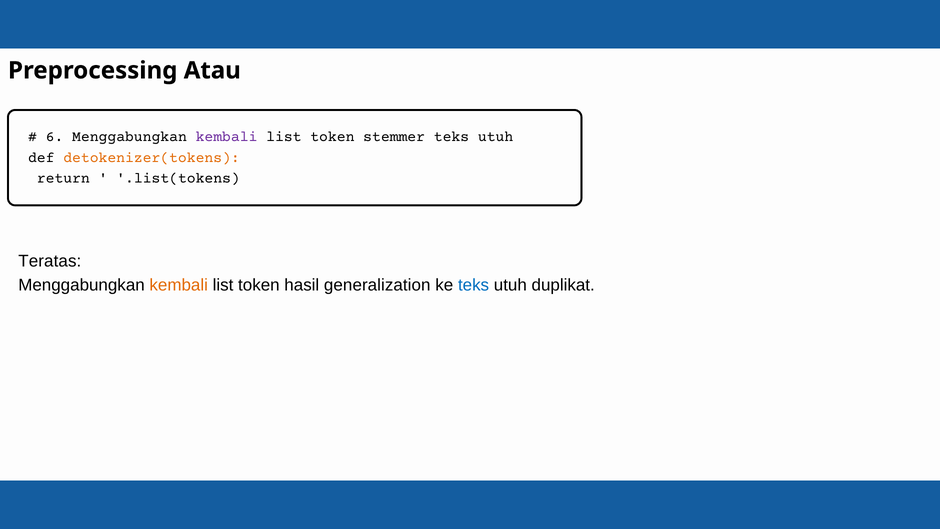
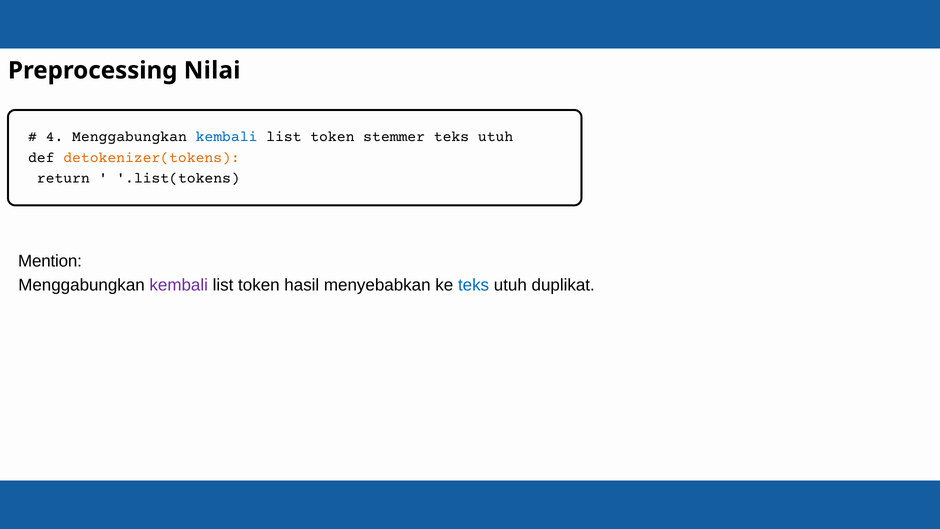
Atau: Atau -> Nilai (212, 70)
6: 6 -> 4 (55, 137)
kembali colour: purple -> blue (227, 137)
Teratas: Teratas -> Mention (50, 261)
kembali colour: orange -> purple (179, 285)
generalization: generalization -> menyebabkan (377, 285)
